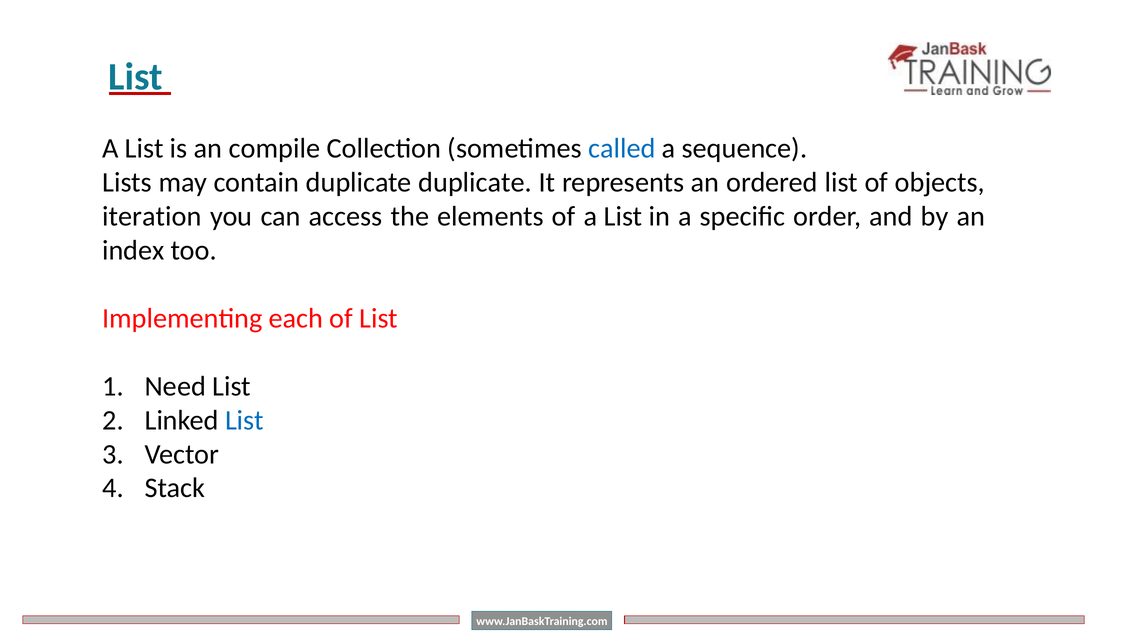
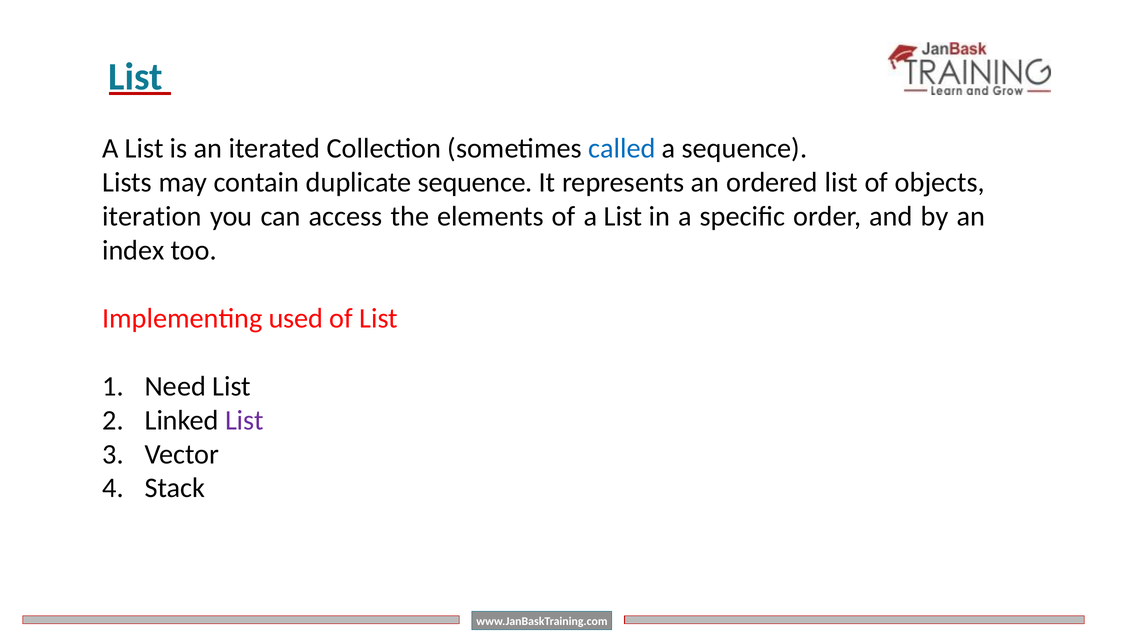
compile: compile -> iterated (274, 148)
duplicate duplicate: duplicate -> sequence (475, 182)
each: each -> used (296, 318)
List colour: blue -> purple (244, 420)
